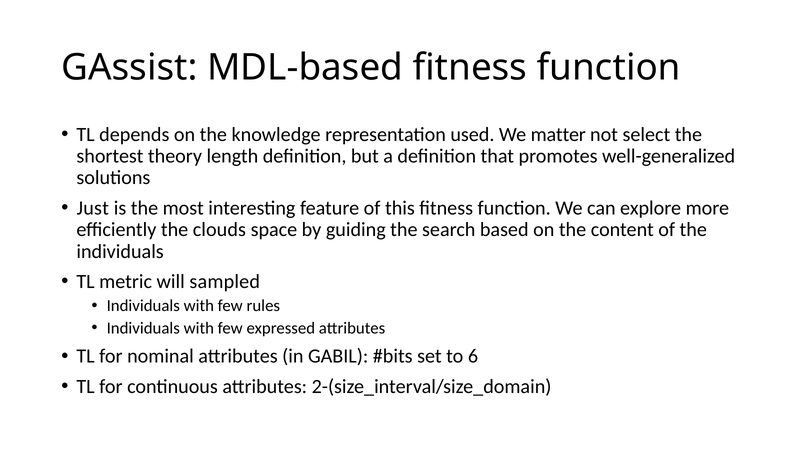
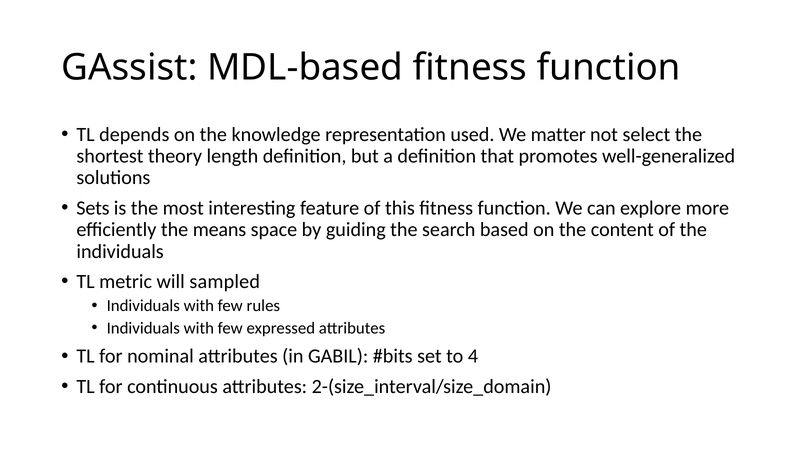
Just: Just -> Sets (93, 208)
clouds: clouds -> means (219, 230)
6: 6 -> 4 (473, 356)
